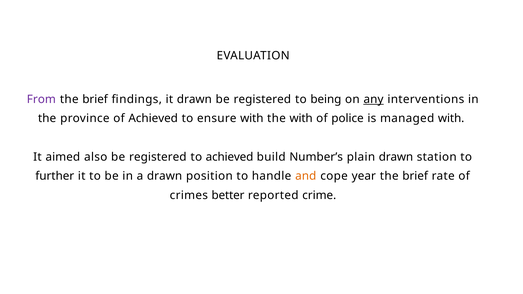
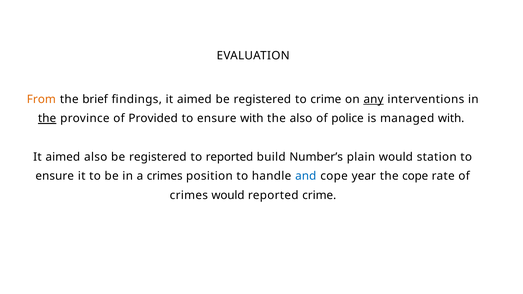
From colour: purple -> orange (41, 99)
findings it drawn: drawn -> aimed (194, 99)
to being: being -> crime (326, 99)
the underline: none -> present (47, 119)
of Achieved: Achieved -> Provided (153, 119)
the with: with -> also (301, 119)
to achieved: achieved -> reported (230, 157)
plain drawn: drawn -> would (396, 157)
further: further -> ensure (55, 176)
a drawn: drawn -> crimes (165, 176)
and colour: orange -> blue (306, 176)
brief: brief -> cope (415, 176)
crimes better: better -> would (228, 195)
